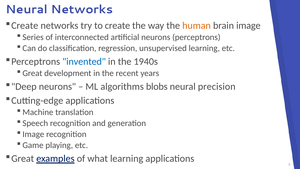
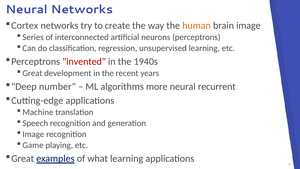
Create: Create -> Cortex (25, 26)
invented colour: blue -> red (84, 62)
Deep neurons: neurons -> number (57, 86)
blobs: blobs -> more (157, 86)
precision: precision -> recurrent (217, 86)
